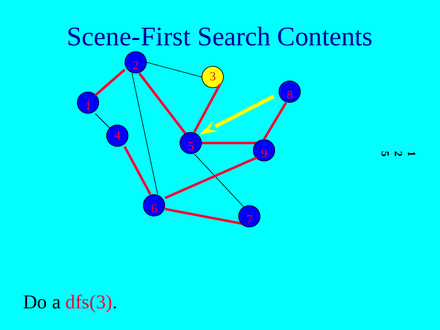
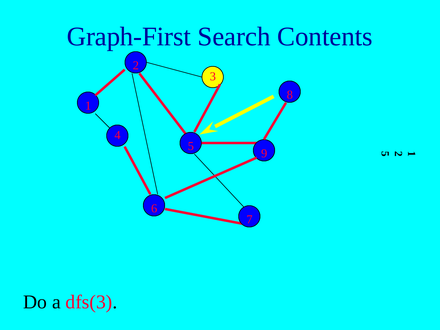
Scene-First: Scene-First -> Graph-First (129, 37)
